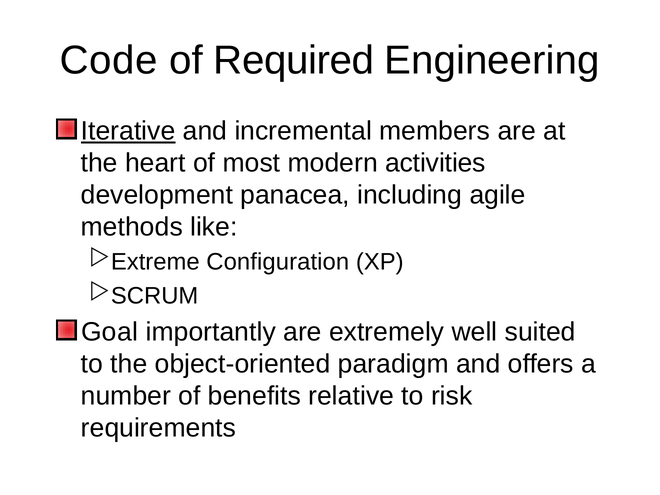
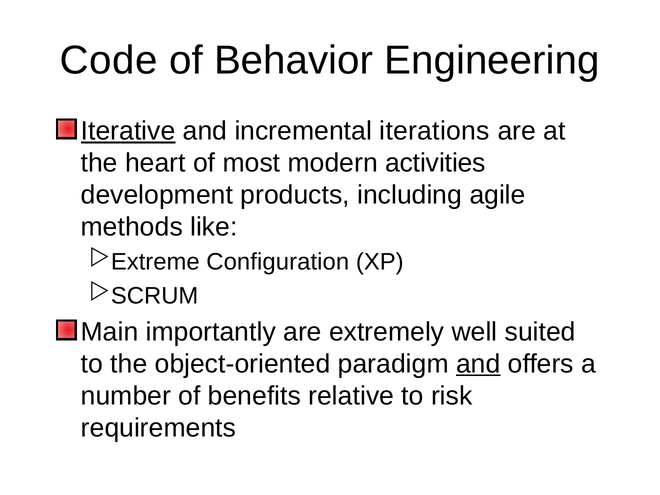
Required: Required -> Behavior (294, 61)
members: members -> iterations (435, 131)
panacea: panacea -> products (295, 195)
Goal: Goal -> Main (110, 332)
and underline: none -> present (478, 364)
